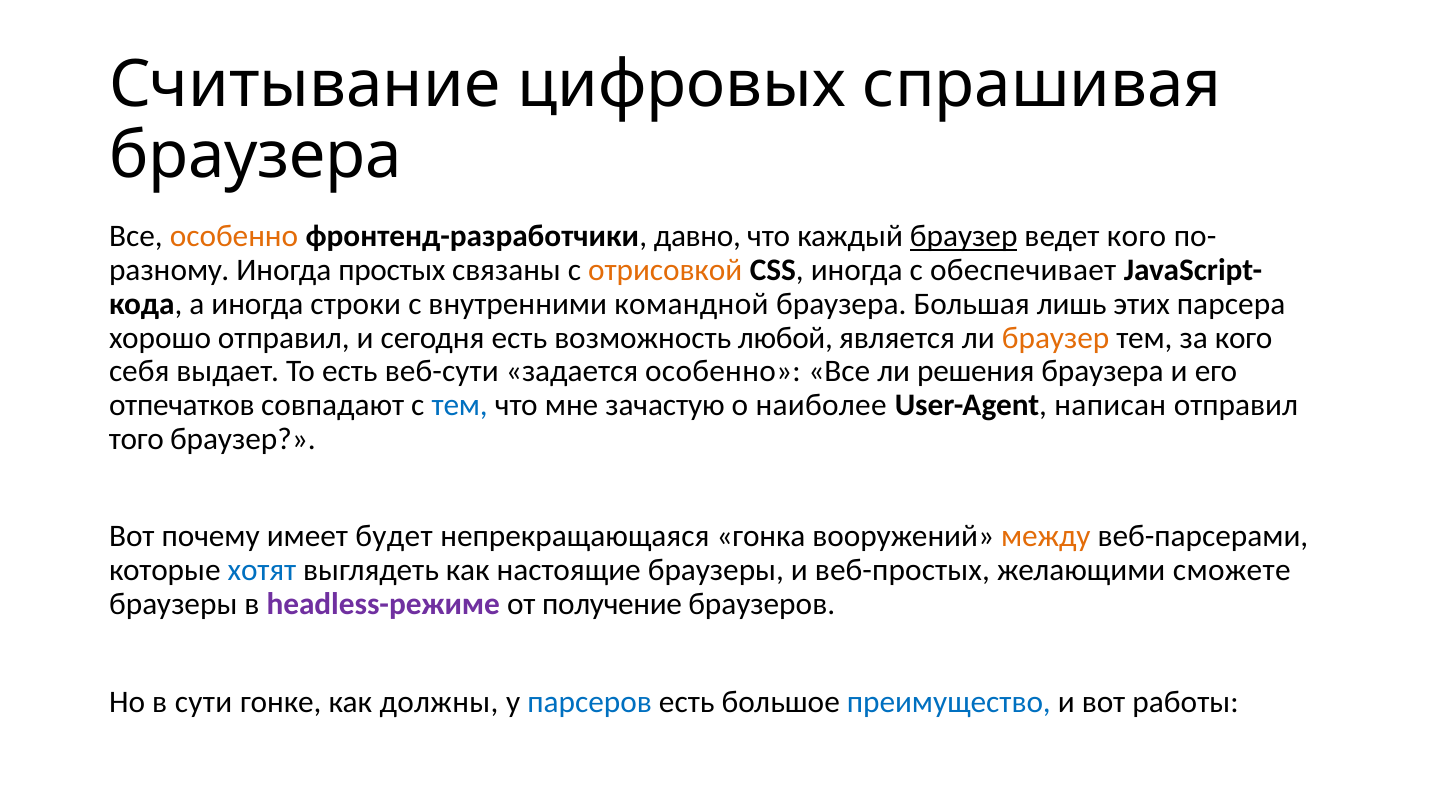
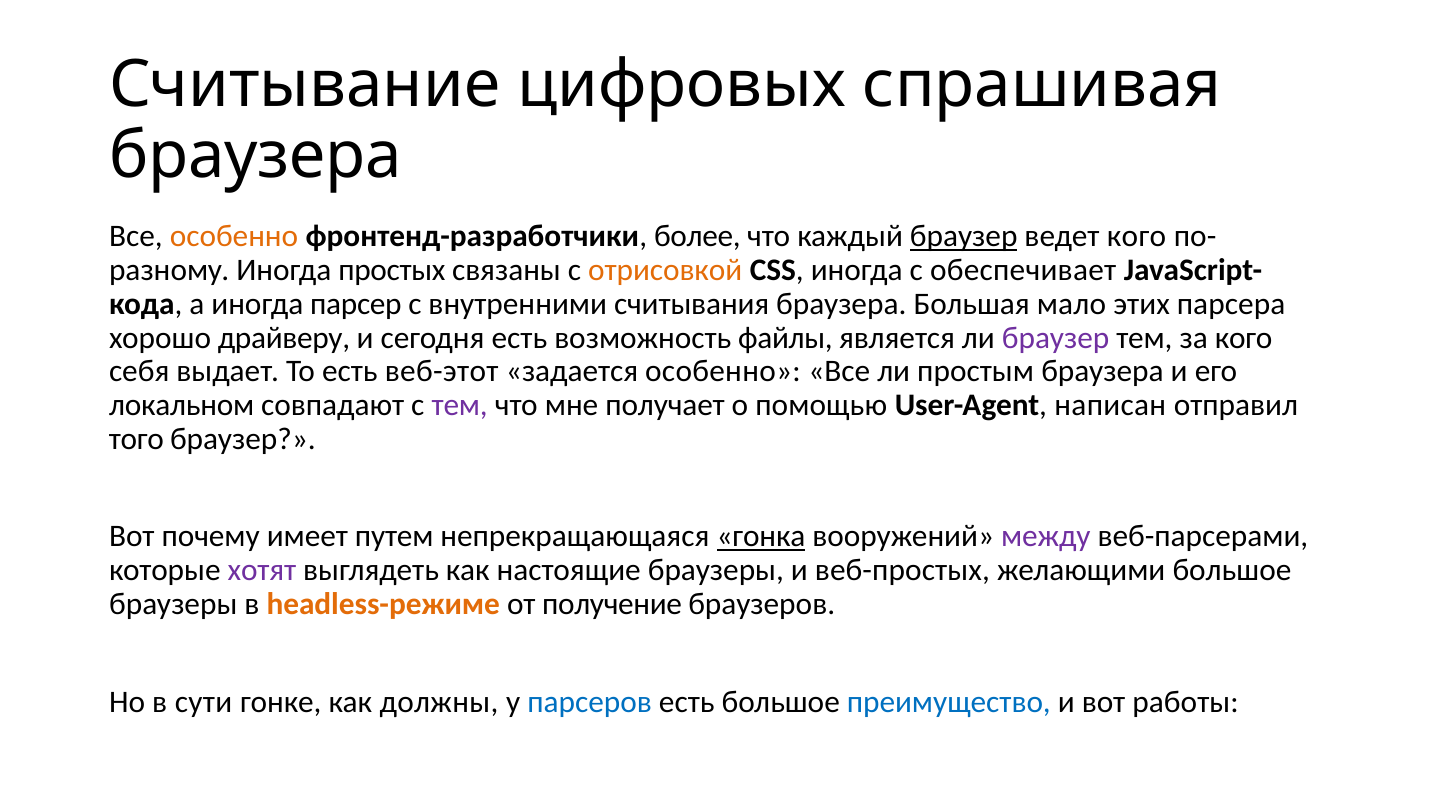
давно: давно -> более (697, 237)
строки: строки -> парсер (356, 304)
командной: командной -> считывания (692, 304)
лишь: лишь -> мало (1071, 304)
хорошо отправил: отправил -> драйверу (284, 338)
любой: любой -> файлы (785, 338)
браузер colour: orange -> purple (1056, 338)
веб-сути: веб-сути -> веб-этот (442, 372)
решения: решения -> простым (976, 372)
отпечатков: отпечатков -> локальном (182, 406)
тем colour: blue -> purple (460, 406)
зачастую: зачастую -> получает (665, 406)
наиболее: наиболее -> помощью (821, 406)
будет: будет -> путем (394, 537)
гонка underline: none -> present (761, 537)
между colour: orange -> purple (1046, 537)
хотят colour: blue -> purple (262, 571)
желающими сможете: сможете -> большое (1232, 571)
headless-режиме colour: purple -> orange (383, 605)
